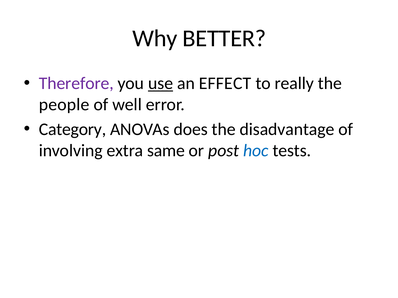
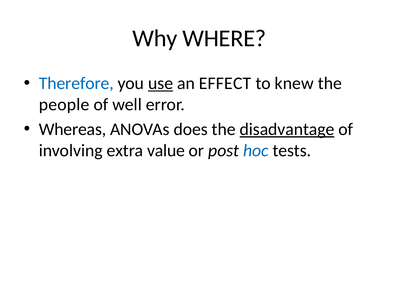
BETTER: BETTER -> WHERE (224, 39)
Therefore colour: purple -> blue (76, 83)
really: really -> knew (294, 83)
Category: Category -> Whereas (72, 129)
disadvantage underline: none -> present (287, 129)
same: same -> value (166, 151)
